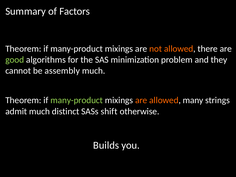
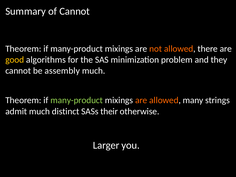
of Factors: Factors -> Cannot (75, 11)
good colour: light green -> yellow (15, 60)
shift: shift -> their (109, 111)
Builds: Builds -> Larger (106, 145)
